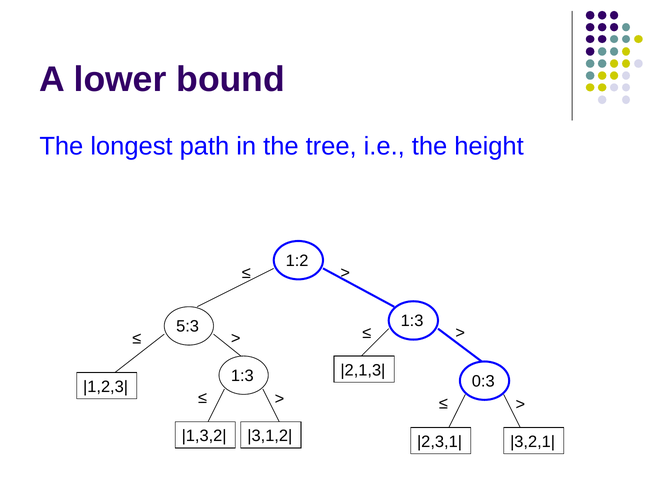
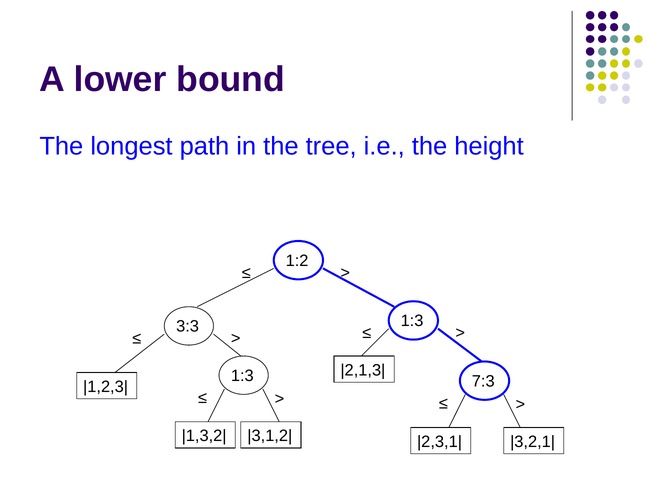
5:3: 5:3 -> 3:3 (188, 326)
0:3: 0:3 -> 7:3 (483, 381)
